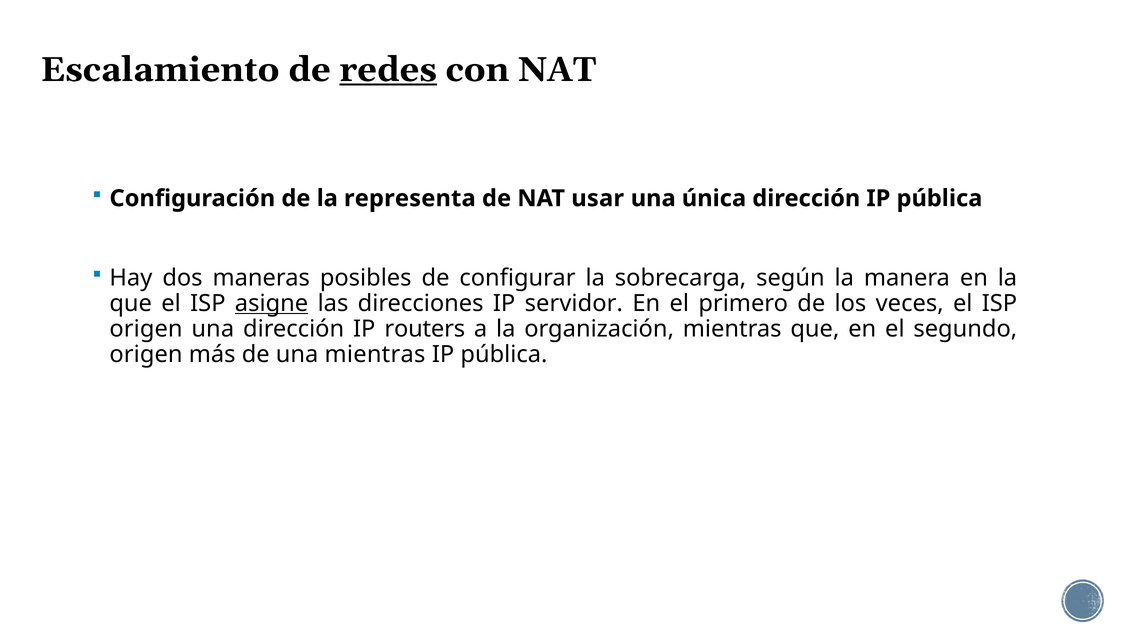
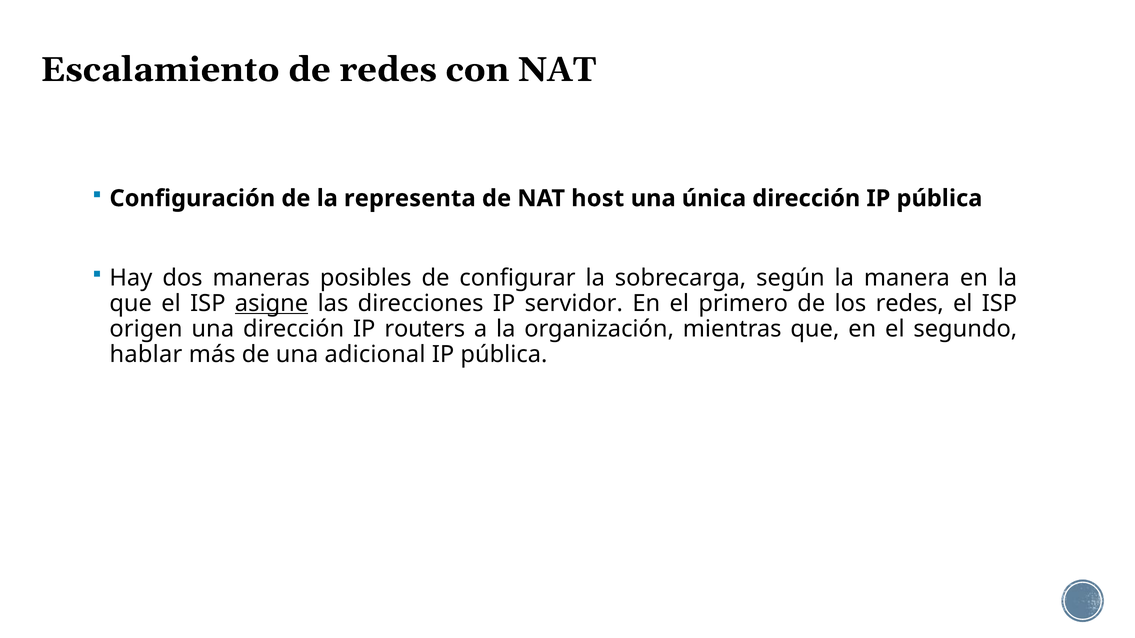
redes underline: present -> none (388, 70)
usar: usar -> host (598, 199)
los veces: veces -> redes (910, 303)
origen: origen -> hablar (146, 355)
una mientras: mientras -> adicional (375, 355)
